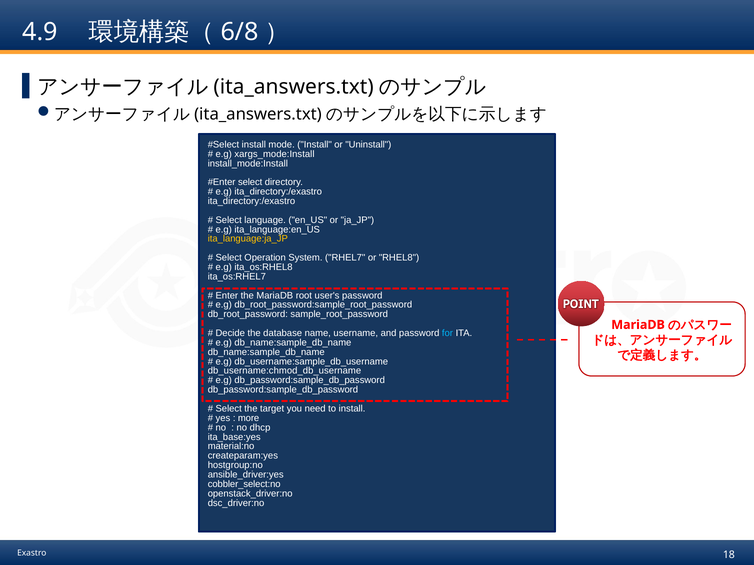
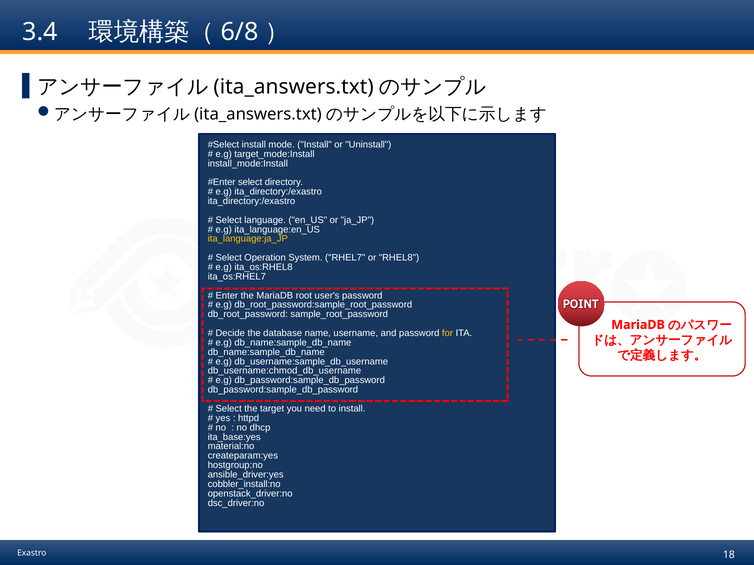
4.9: 4.9 -> 3.4 (40, 32)
xargs_mode:Install: xargs_mode:Install -> target_mode:Install (274, 154)
for colour: light blue -> yellow (447, 333)
more: more -> httpd (249, 418)
cobbler_select:no: cobbler_select:no -> cobbler_install:no (244, 484)
